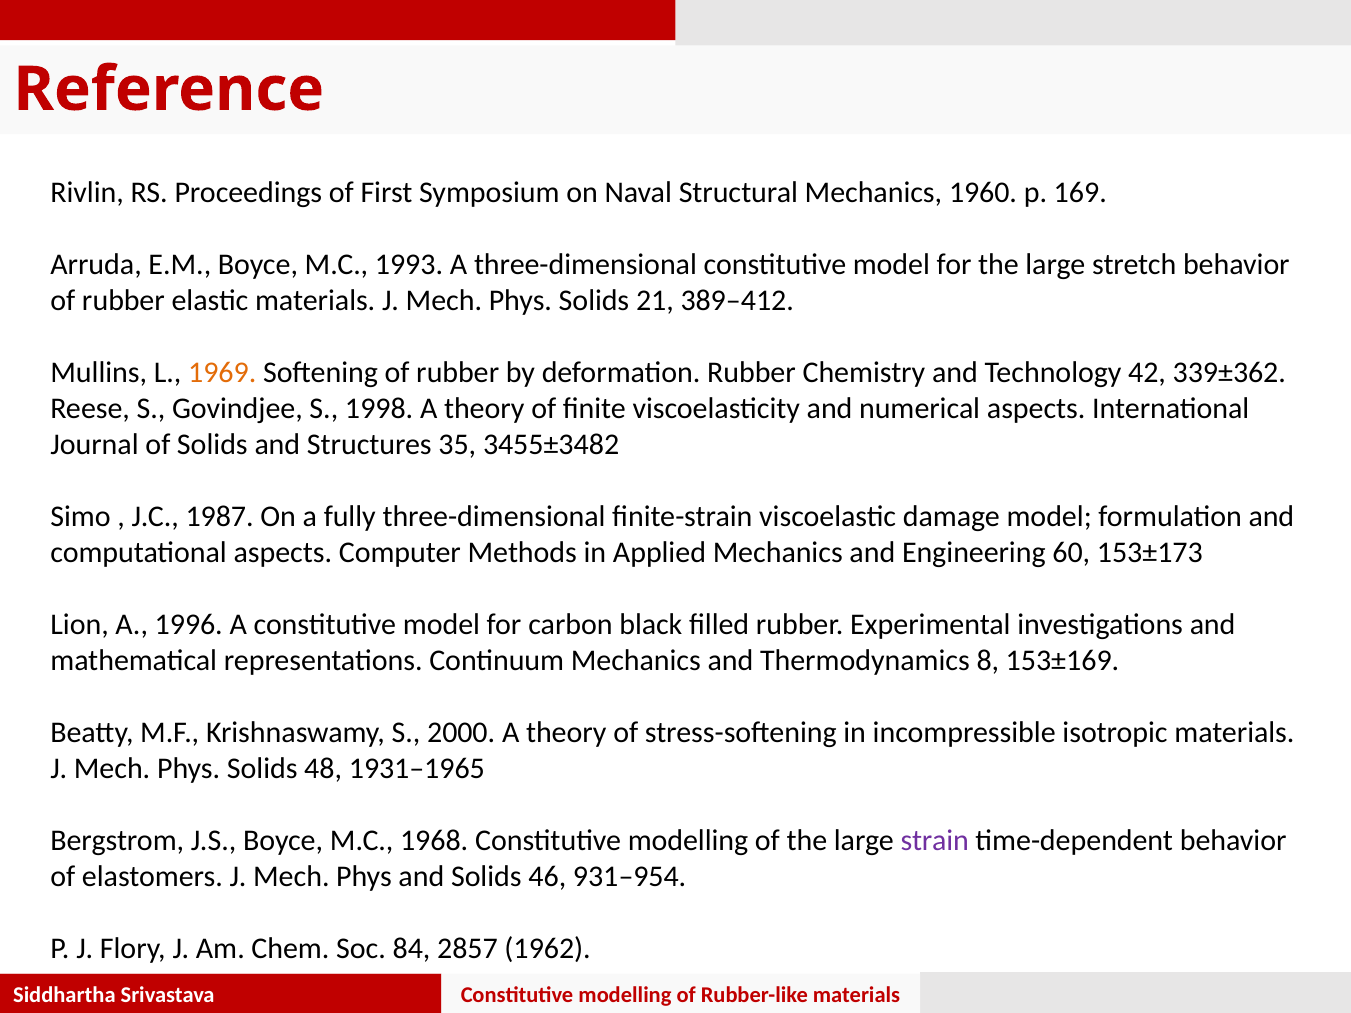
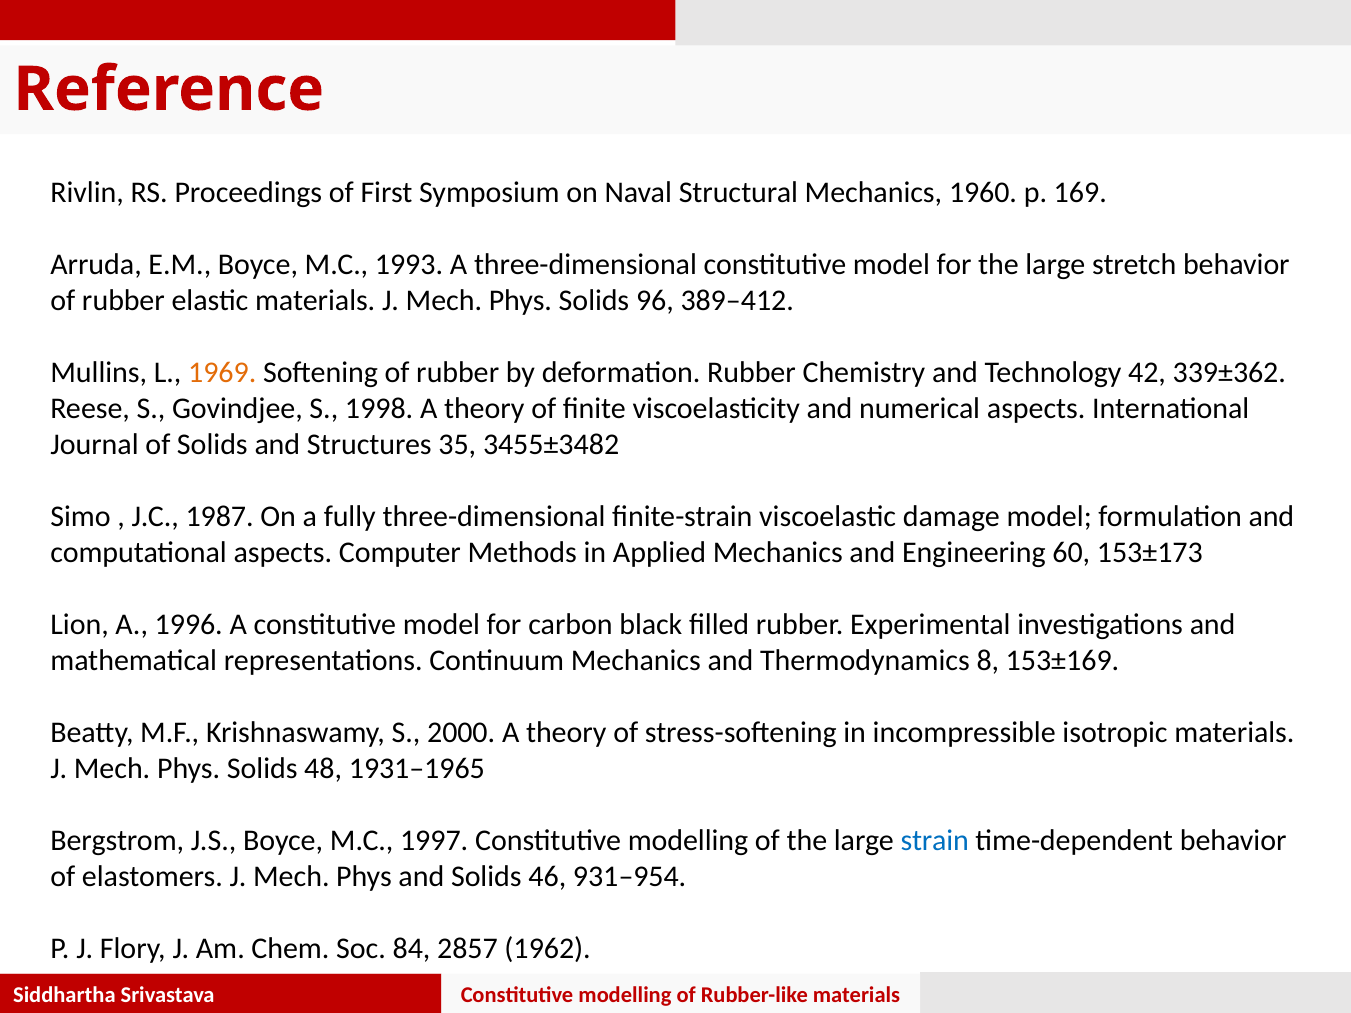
21: 21 -> 96 (655, 301)
1968: 1968 -> 1997 (434, 841)
strain colour: purple -> blue (935, 841)
